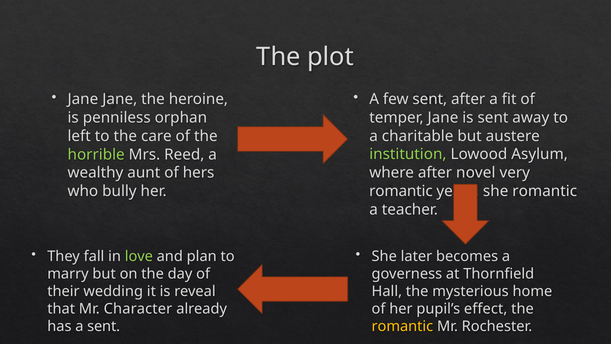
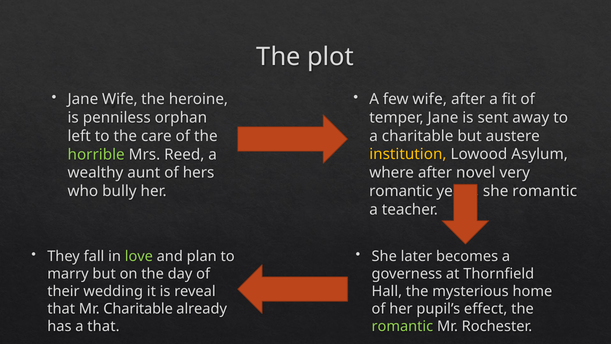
few sent: sent -> wife (430, 99)
Jane Jane: Jane -> Wife (120, 99)
institution colour: light green -> yellow (408, 154)
Mr Character: Character -> Charitable (138, 309)
a sent: sent -> that (103, 326)
romantic colour: yellow -> light green (402, 326)
